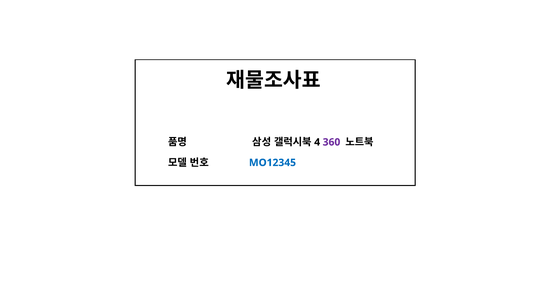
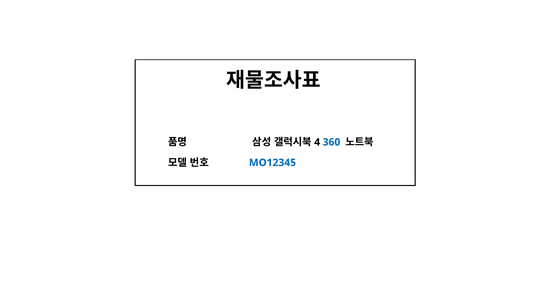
360 colour: purple -> blue (331, 142)
